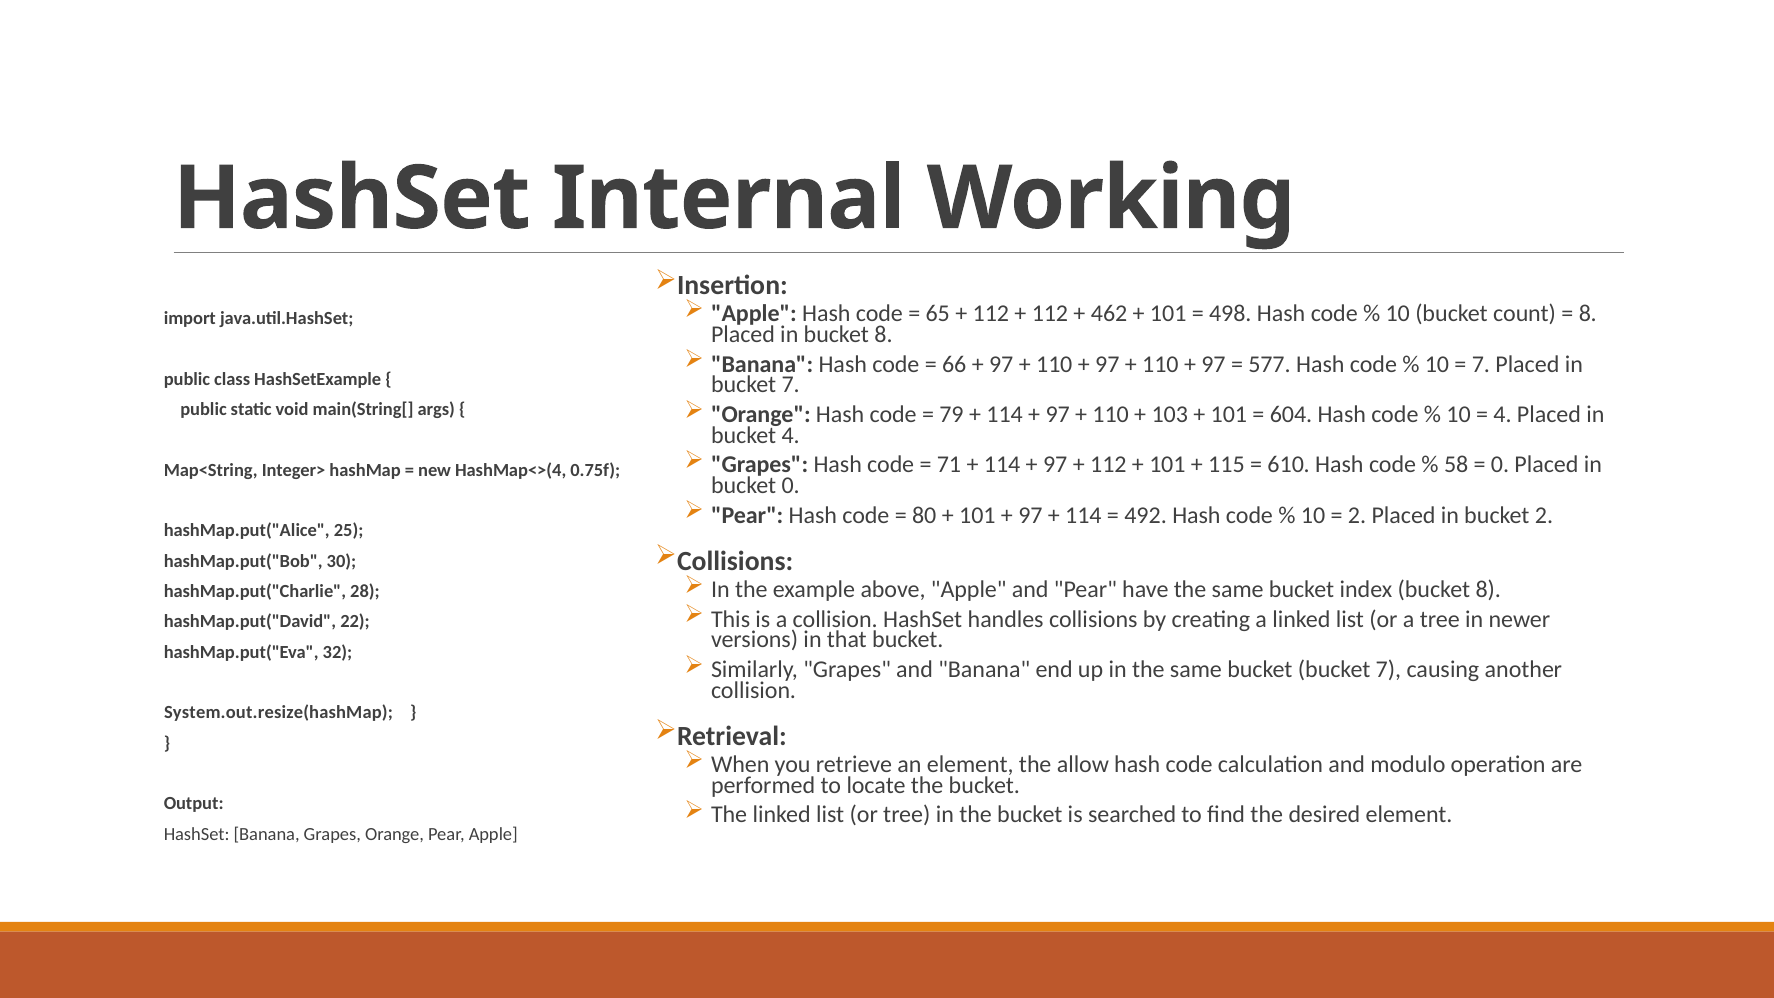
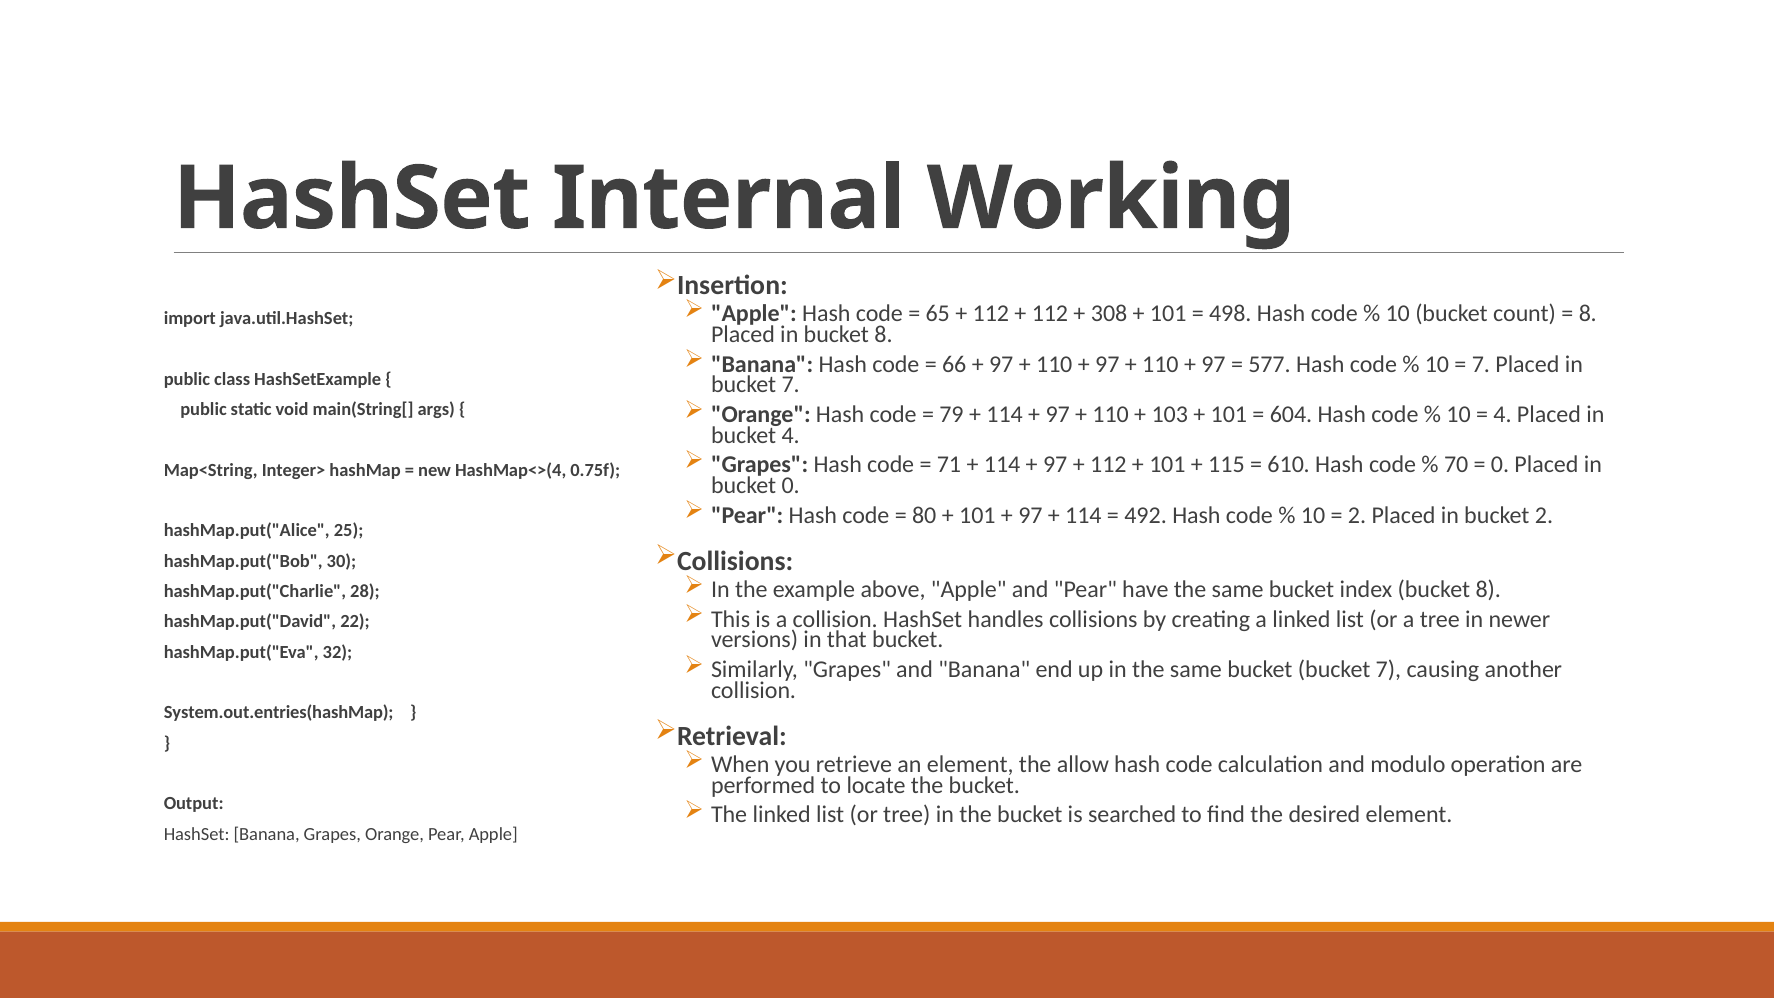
462: 462 -> 308 (1109, 314)
58: 58 -> 70 (1456, 465)
System.out.resize(hashMap: System.out.resize(hashMap -> System.out.entries(hashMap (279, 713)
